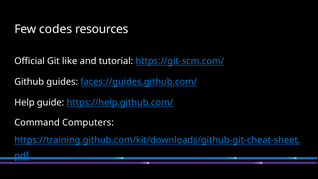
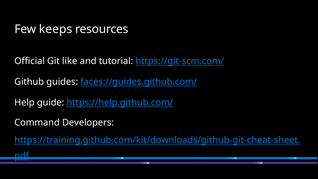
codes: codes -> keeps (56, 29)
Computers: Computers -> Developers (88, 123)
